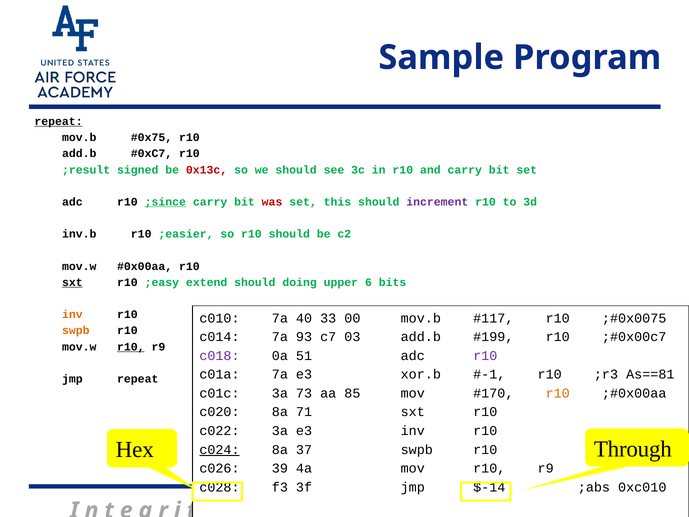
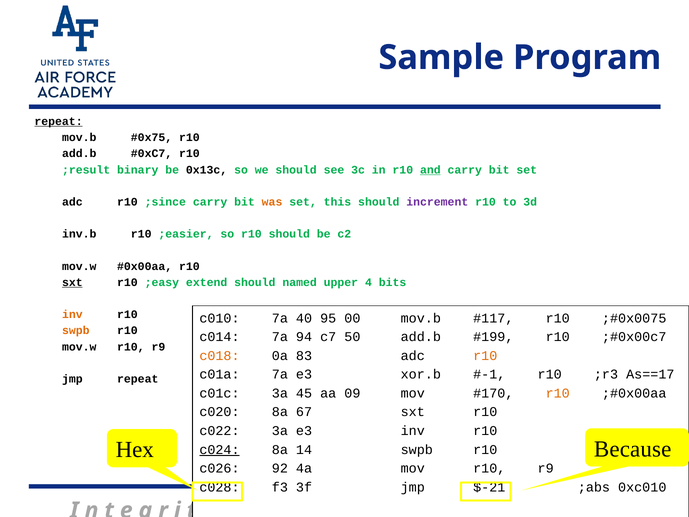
signed: signed -> binary (138, 170)
0x13c colour: red -> black (207, 170)
and underline: none -> present (430, 170)
;since underline: present -> none (165, 202)
was colour: red -> orange (272, 202)
doing: doing -> named (300, 282)
6: 6 -> 4 (368, 282)
33: 33 -> 95 (328, 318)
93: 93 -> 94 (304, 337)
03: 03 -> 50 (352, 337)
r10 underline: present -> none (131, 347)
c018 colour: purple -> orange (219, 356)
51: 51 -> 83 (304, 356)
r10 colour: purple -> orange (485, 356)
As==81: As==81 -> As==17 (650, 374)
73: 73 -> 45 (304, 393)
85: 85 -> 09 (352, 393)
71: 71 -> 67 (304, 412)
Through: Through -> Because (633, 449)
37: 37 -> 14 (304, 449)
39: 39 -> 92 (280, 468)
$-14: $-14 -> $-21 (489, 487)
